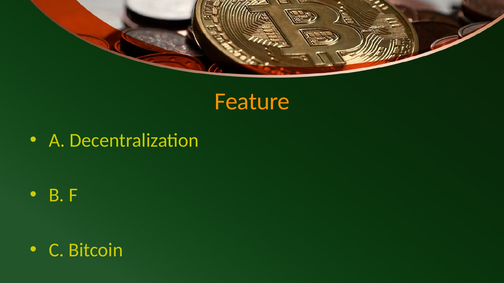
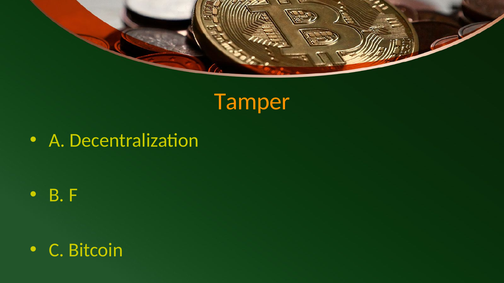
Feature: Feature -> Tamper (252, 102)
